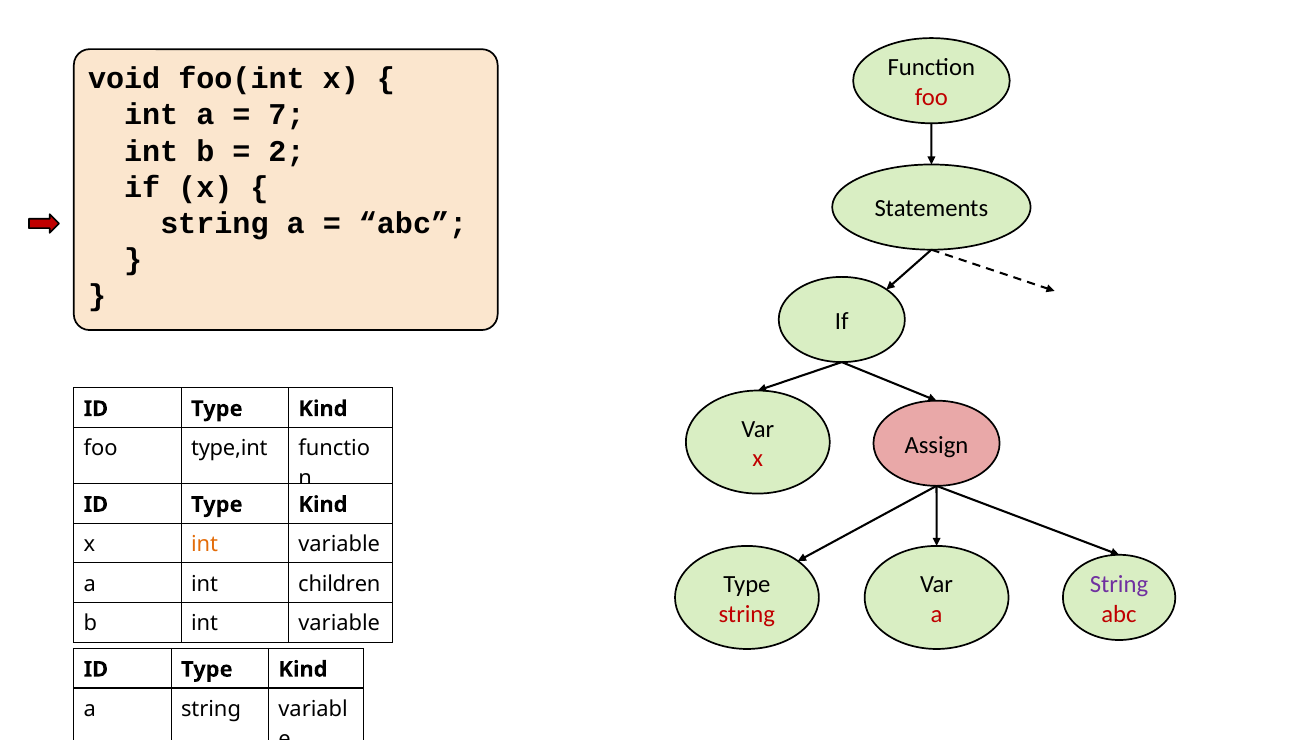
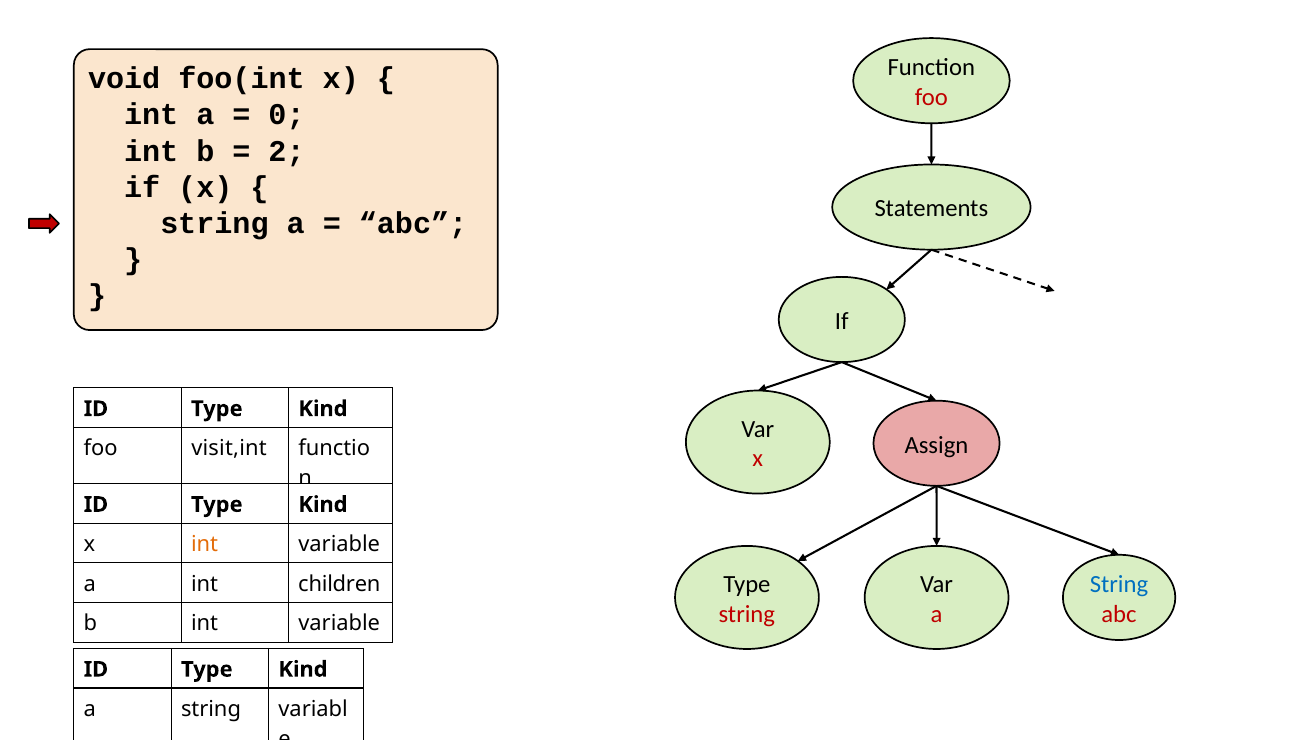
7: 7 -> 0 (287, 115)
type,int: type,int -> visit,int (229, 449)
String colour: purple -> blue (1119, 584)
